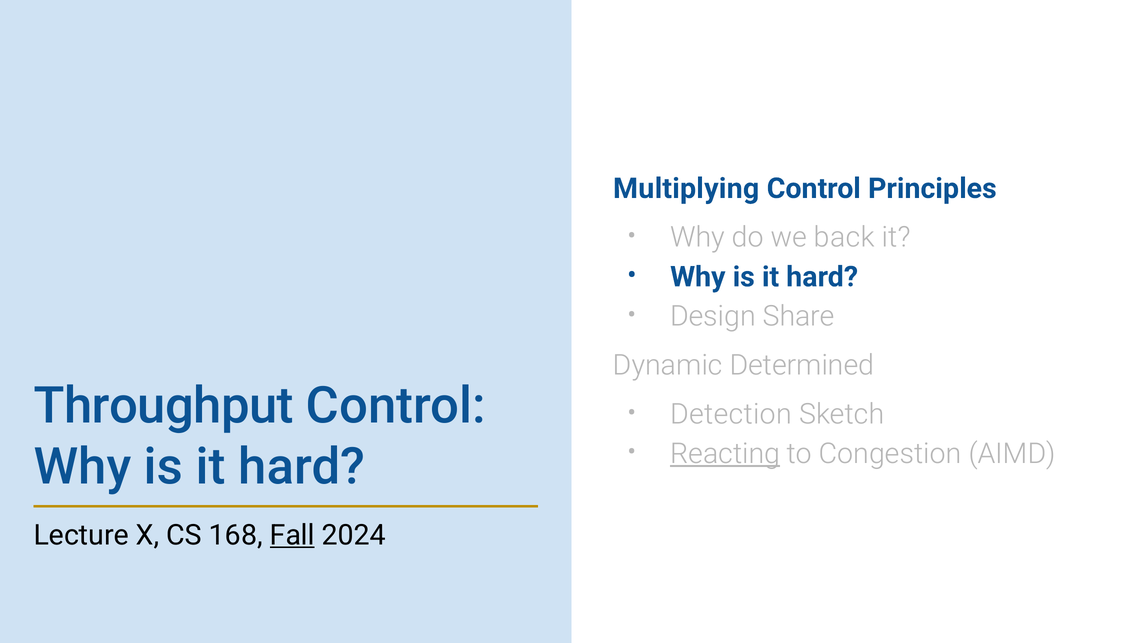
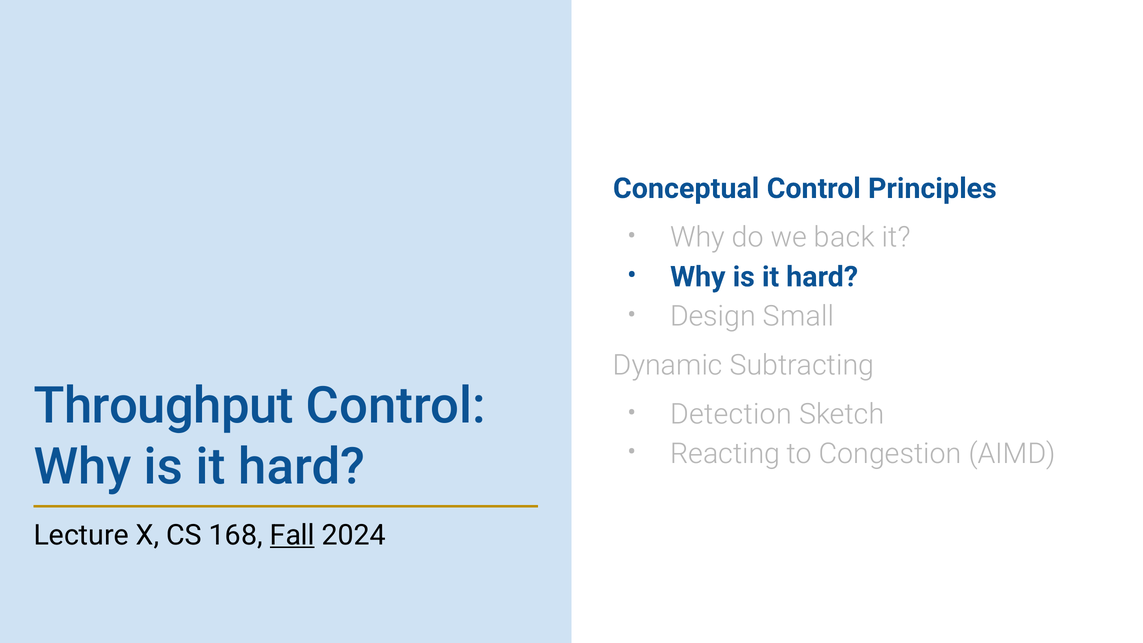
Multiplying: Multiplying -> Conceptual (686, 189)
Share: Share -> Small (799, 316)
Determined: Determined -> Subtracting (802, 365)
Reacting underline: present -> none (725, 454)
